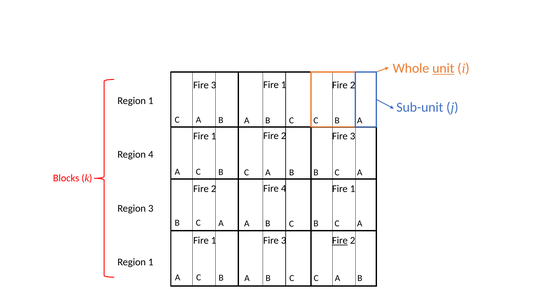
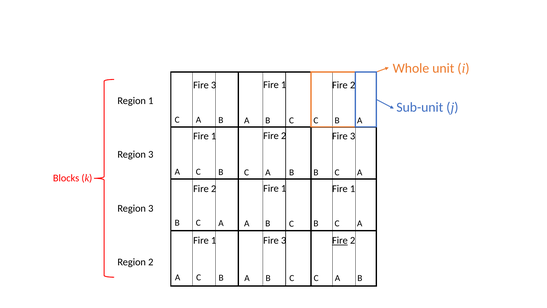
unit underline: present -> none (443, 68)
4: 4 -> 3 (151, 154)
4: 4 -> 1 (284, 188)
1: 1 -> 2 (151, 262)
